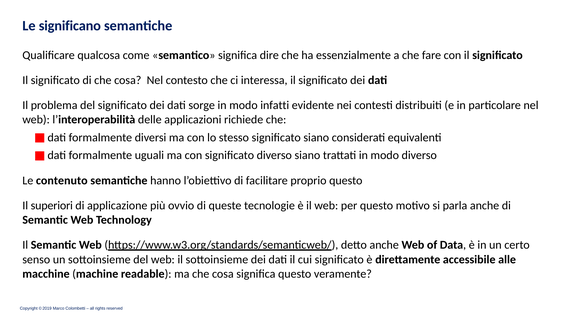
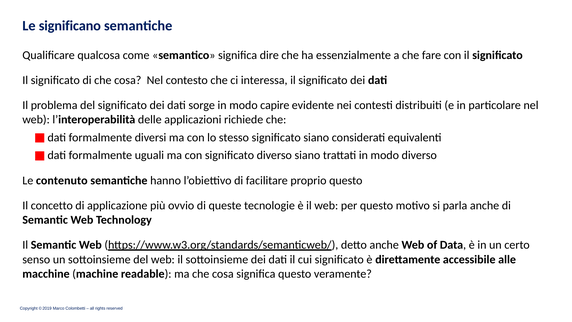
infatti: infatti -> capire (275, 105)
superiori: superiori -> concetto (52, 205)
